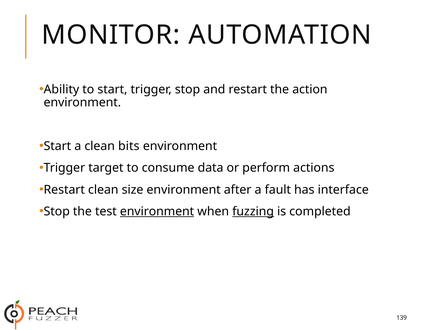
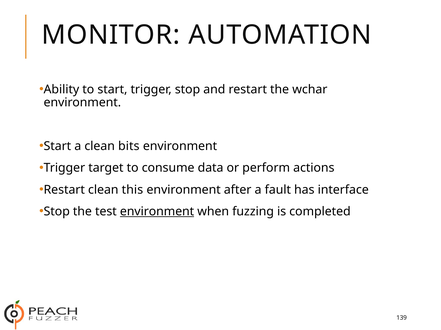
action: action -> wchar (310, 90)
size: size -> this (132, 190)
fuzzing underline: present -> none (253, 212)
